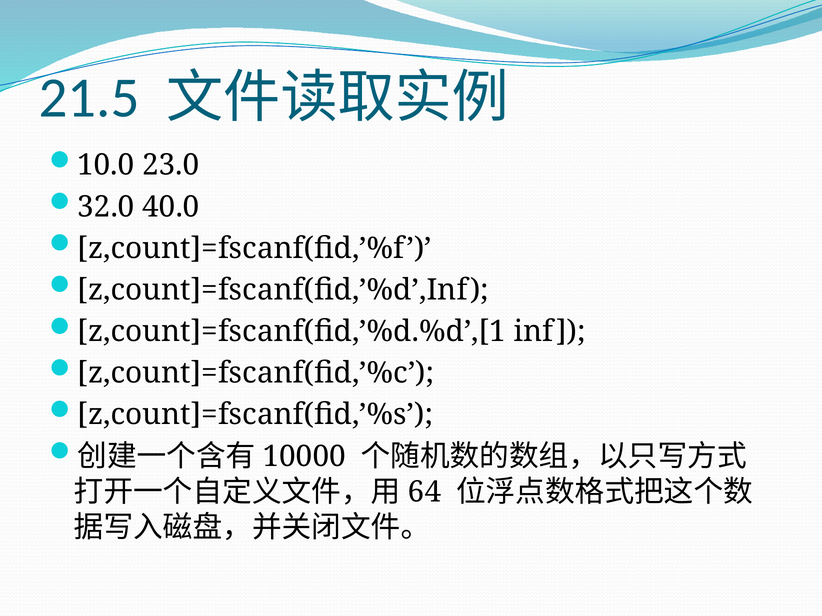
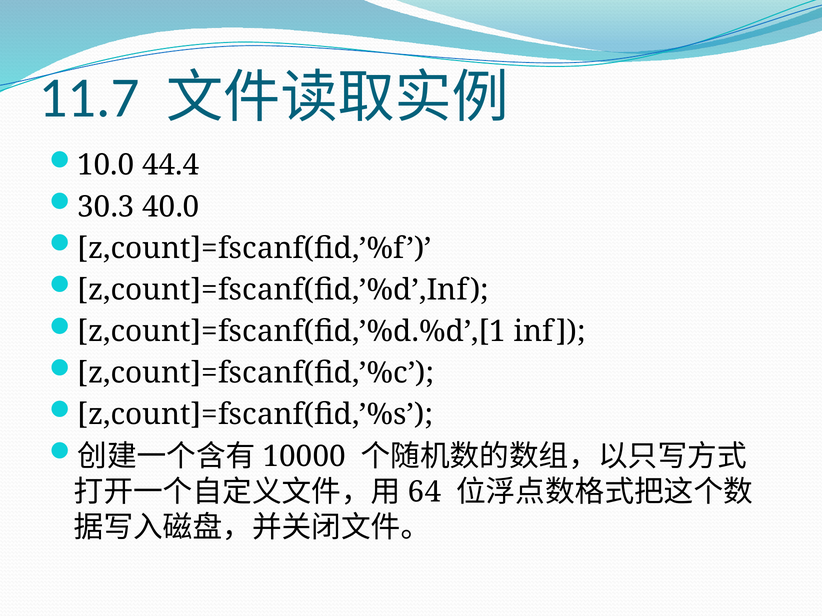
21.5: 21.5 -> 11.7 (89, 98)
23.0: 23.0 -> 44.4 (171, 165)
32.0: 32.0 -> 30.3 (106, 207)
